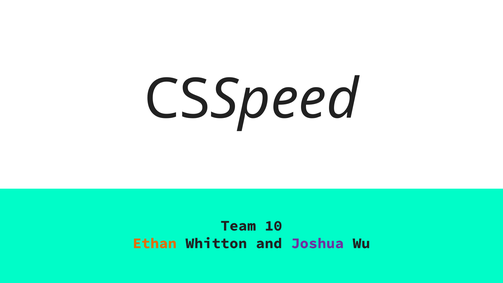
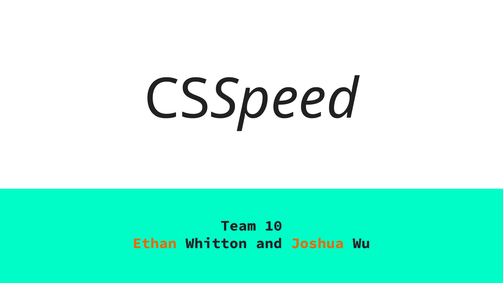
Joshua colour: purple -> orange (317, 243)
